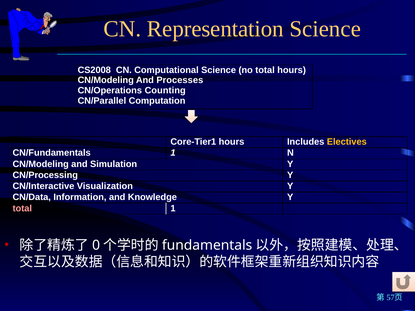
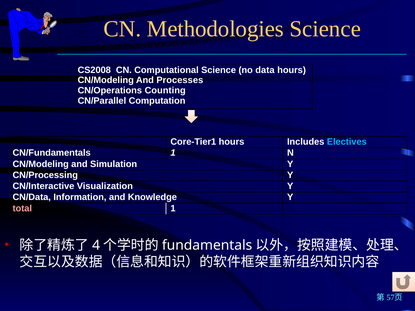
Representation: Representation -> Methodologies (215, 29)
no total: total -> data (265, 70)
Electives colour: yellow -> light blue (347, 142)
0: 0 -> 4 (96, 245)
